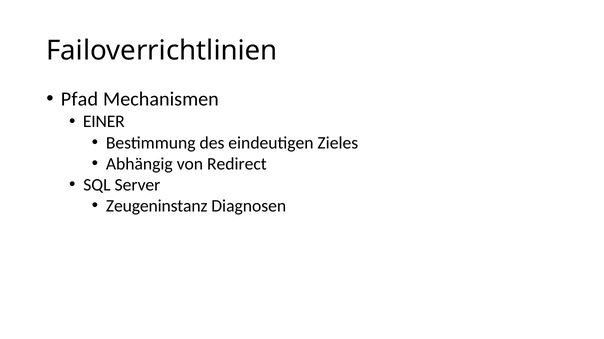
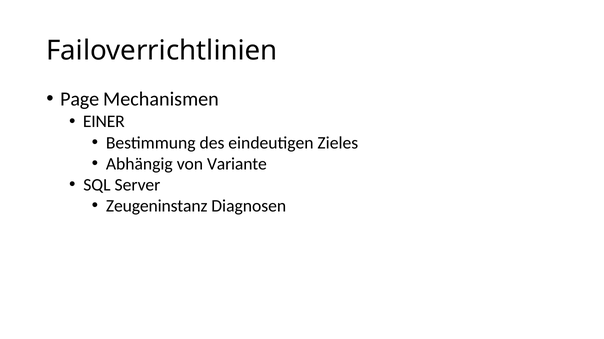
Pfad: Pfad -> Page (80, 99)
Redirect: Redirect -> Variante (237, 164)
